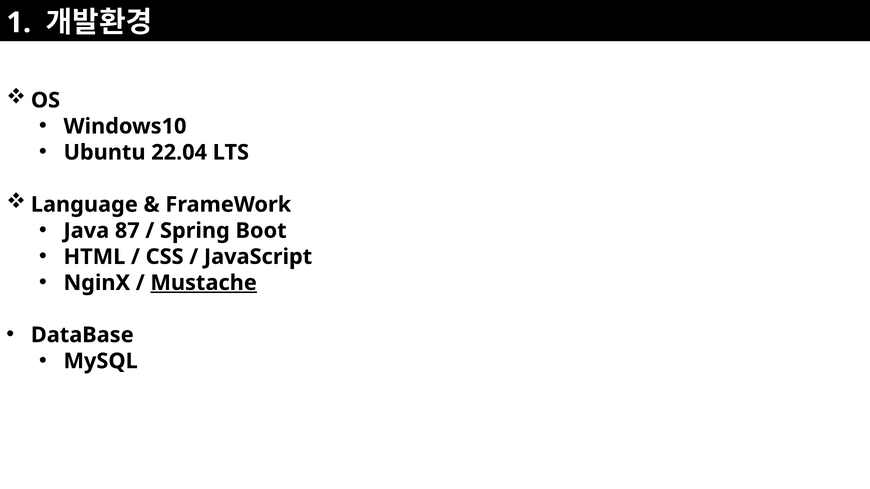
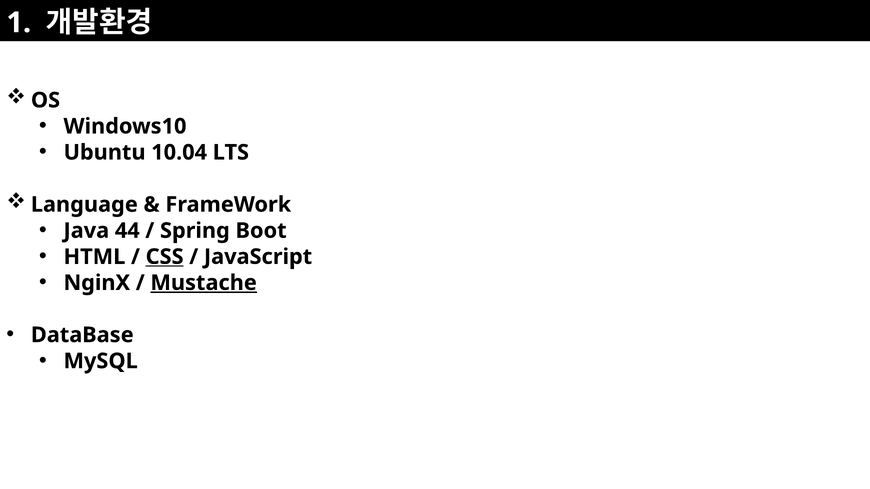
22.04: 22.04 -> 10.04 (179, 153)
87: 87 -> 44 (127, 231)
CSS underline: none -> present (165, 257)
